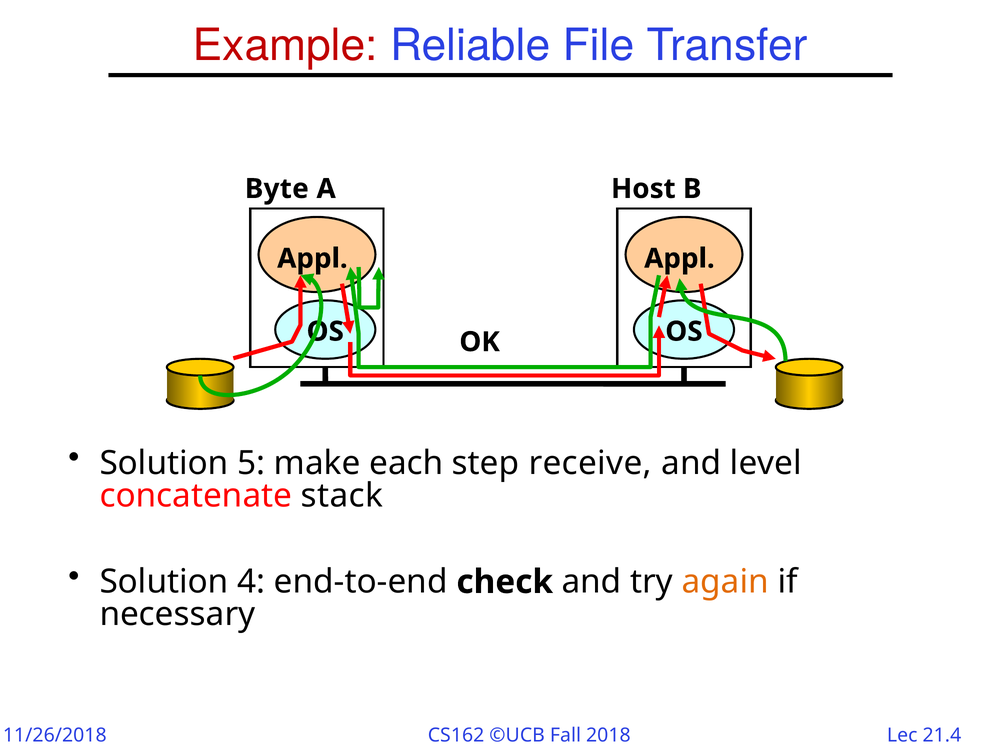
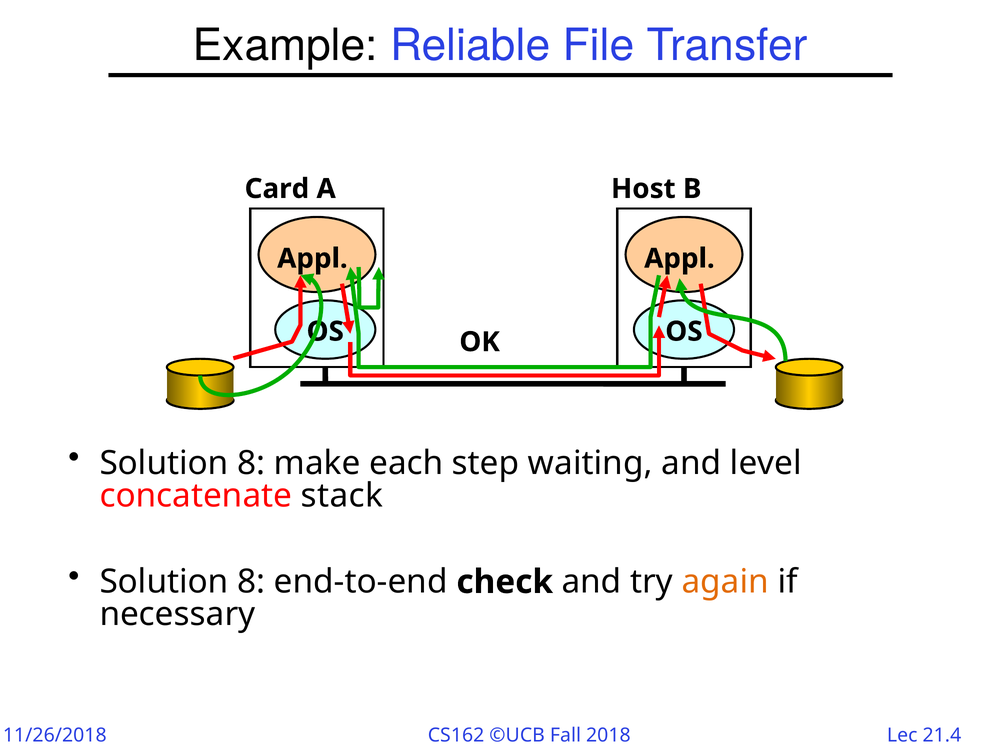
Example colour: red -> black (285, 46)
Byte: Byte -> Card (277, 189)
5: 5 -> 8 (251, 463)
receive: receive -> waiting (590, 463)
4: 4 -> 8 (251, 582)
